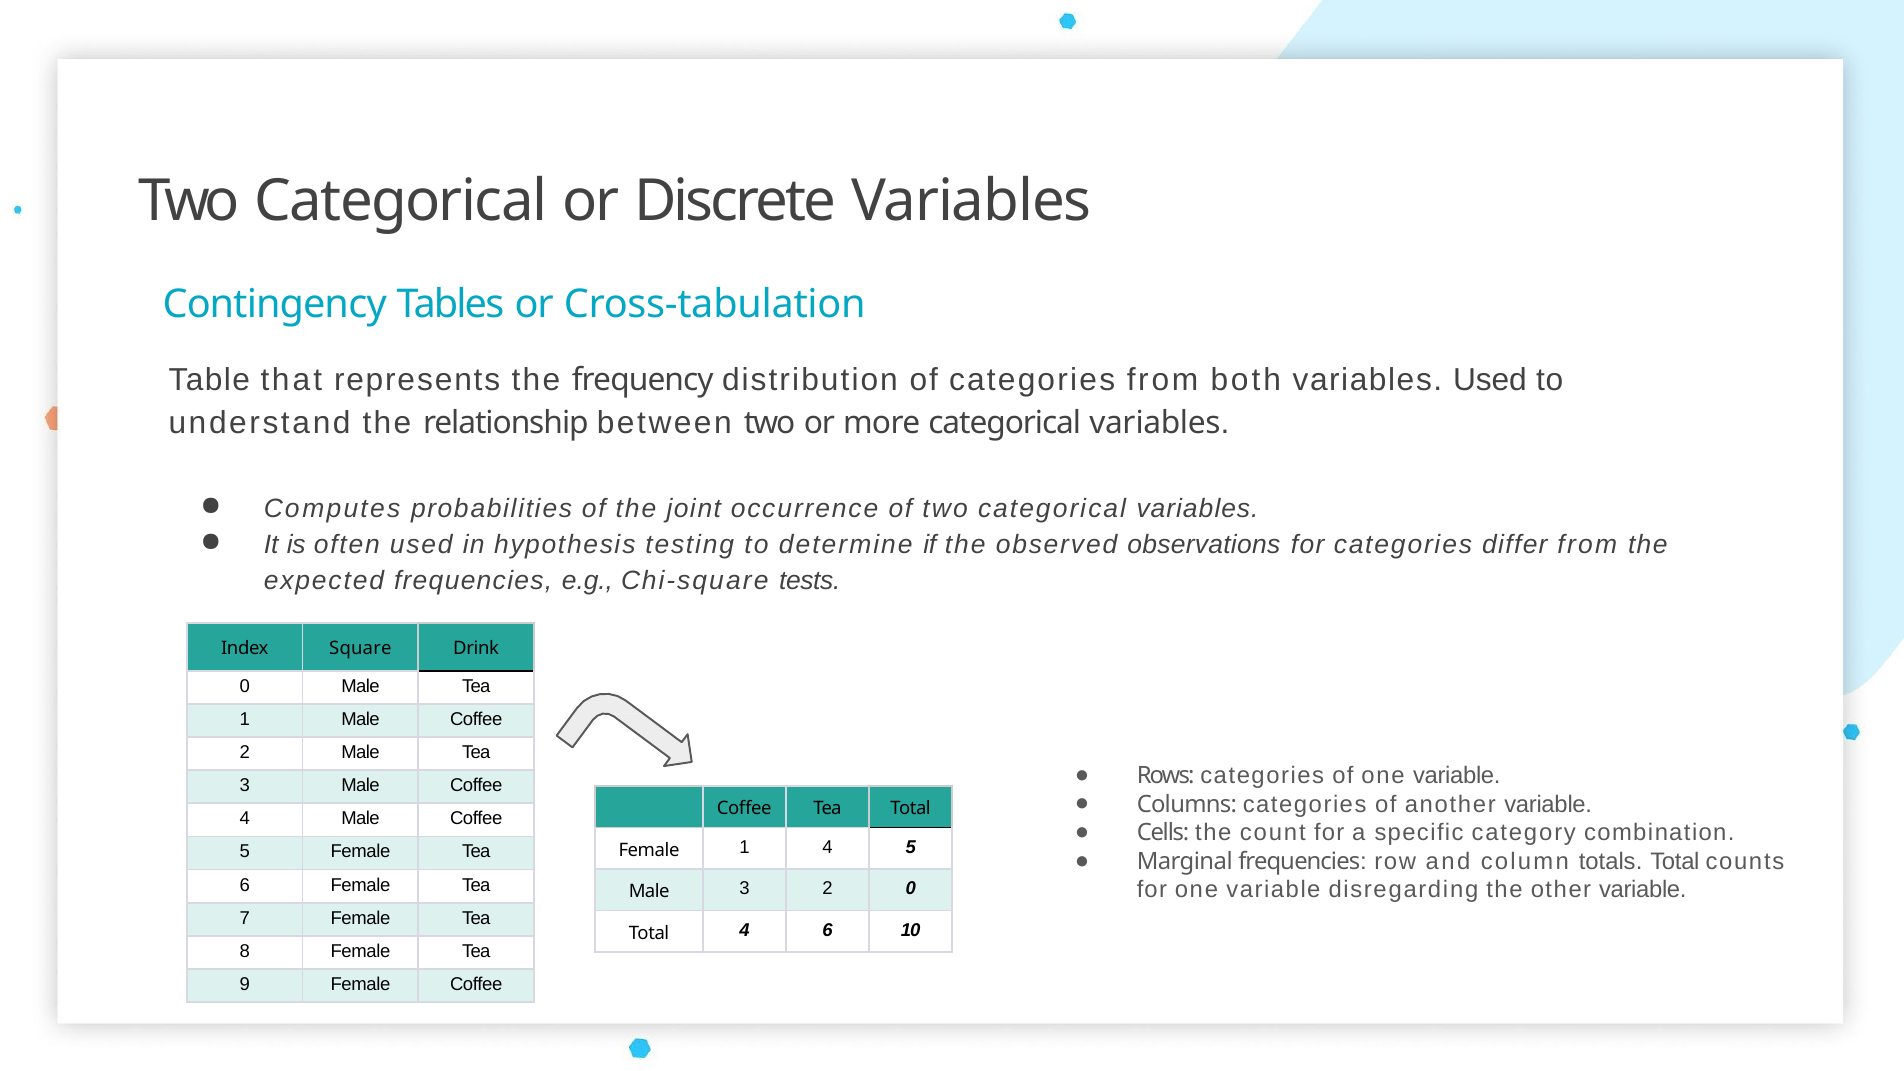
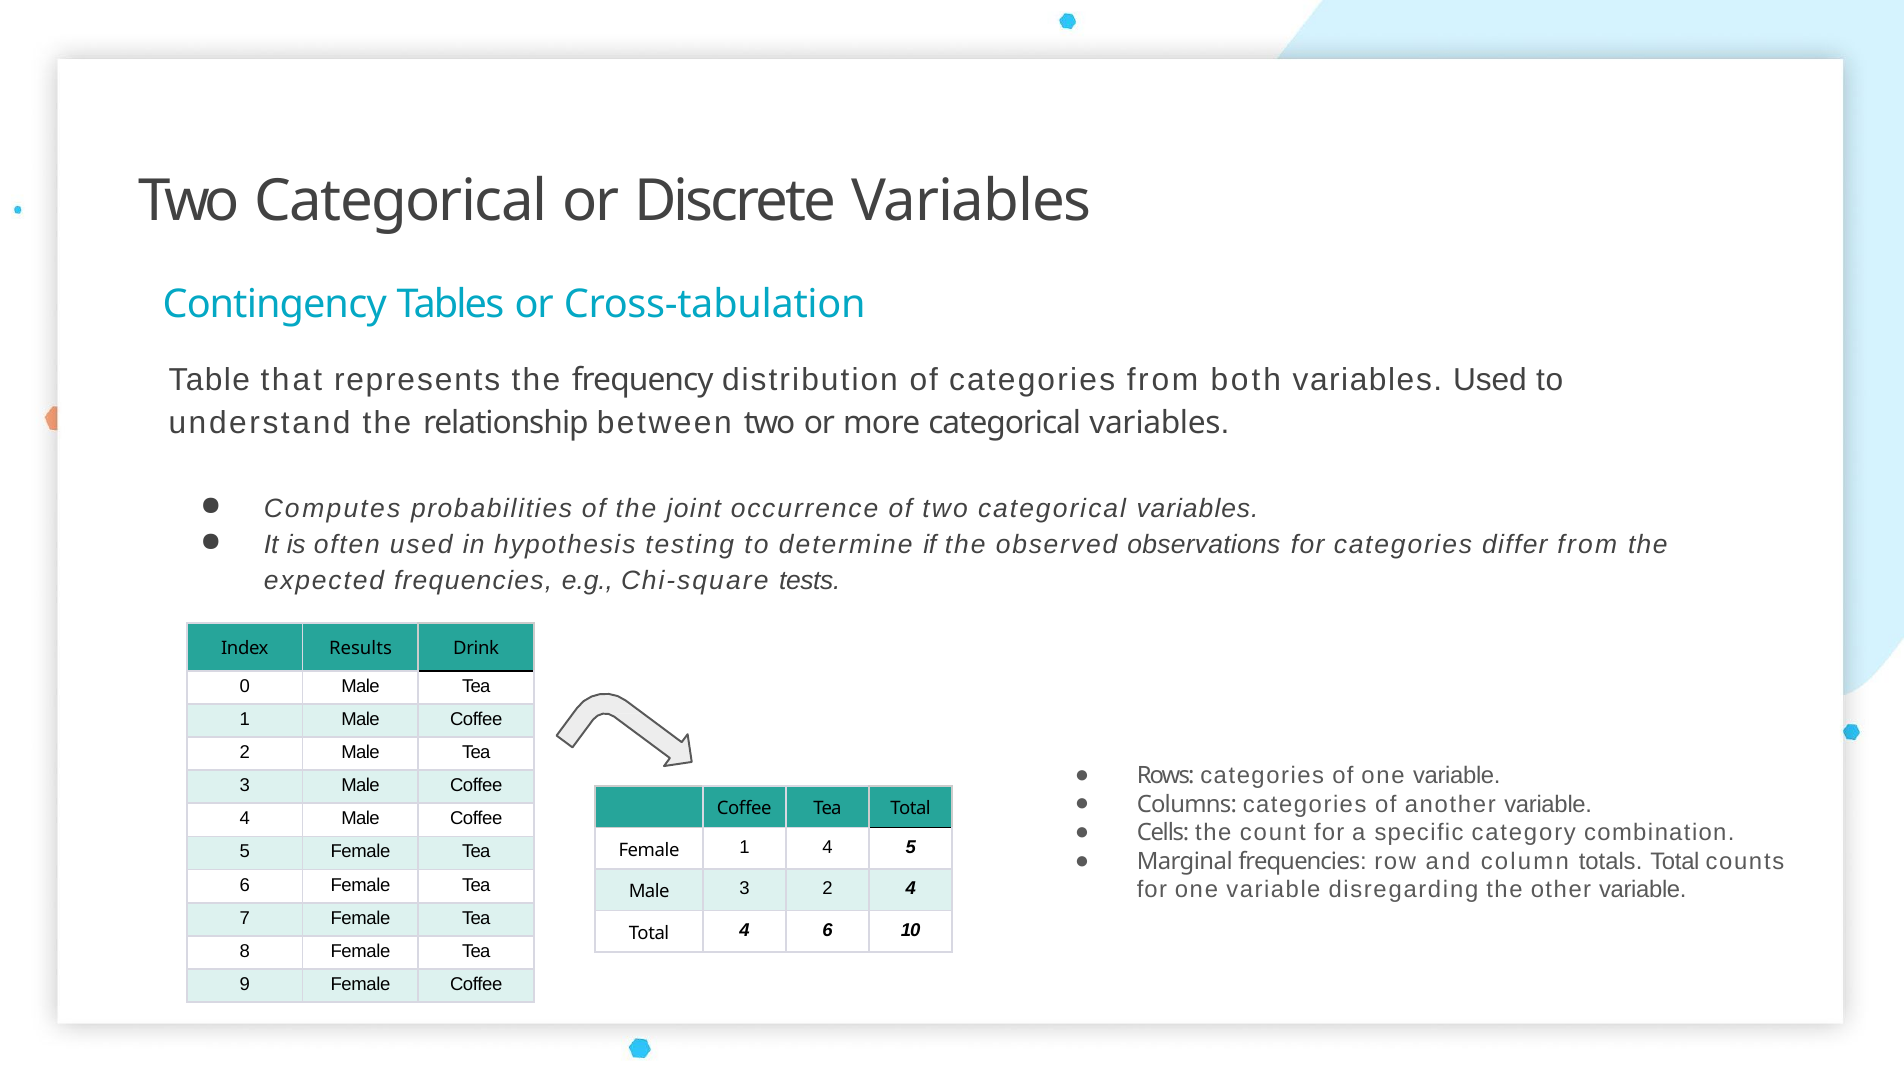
Square: Square -> Results (360, 649)
2 0: 0 -> 4 (911, 889)
